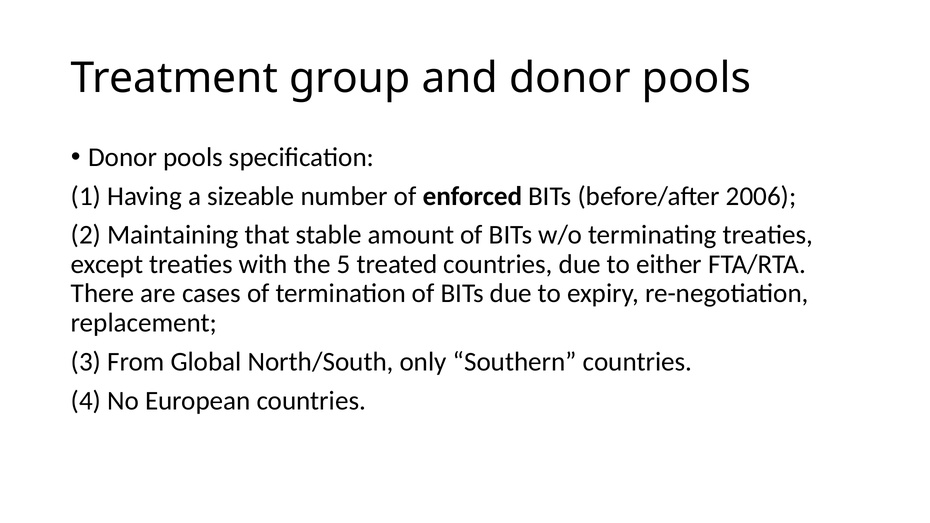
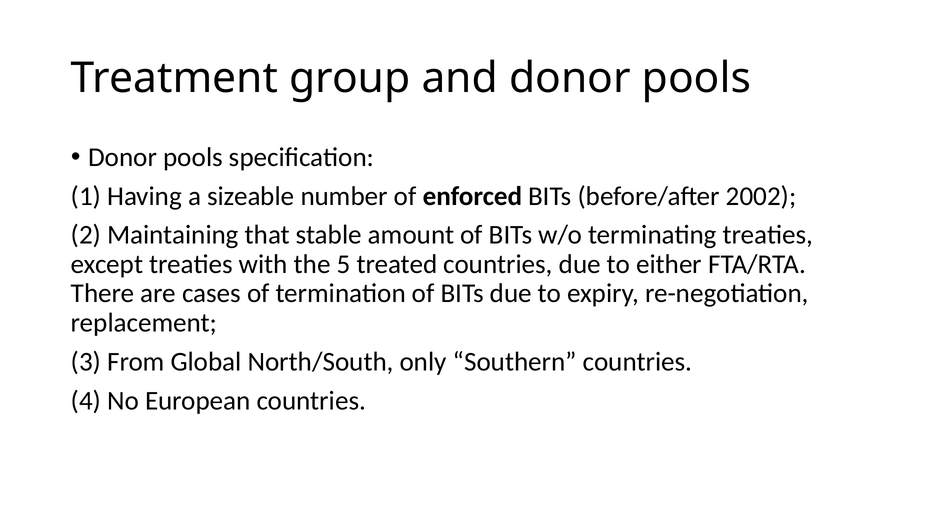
2006: 2006 -> 2002 (761, 196)
